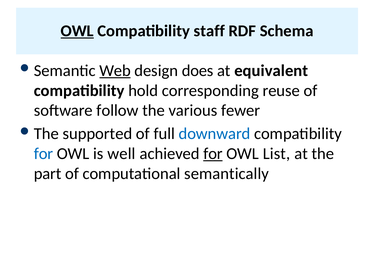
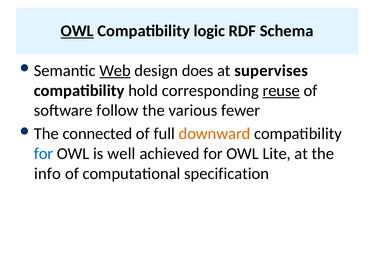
staff: staff -> logic (209, 31)
equivalent: equivalent -> supervises (271, 71)
reuse underline: none -> present (281, 91)
supported: supported -> connected (97, 134)
downward colour: blue -> orange (215, 134)
for underline: present -> none (213, 154)
List: List -> Lite (277, 154)
part: part -> info (47, 173)
semantically: semantically -> specification (227, 173)
